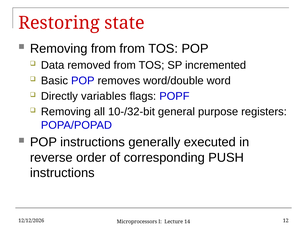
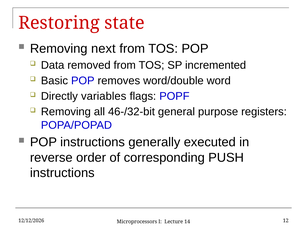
Removing from: from -> next (103, 48)
10-/32-bit: 10-/32-bit -> 46-/32-bit (131, 111)
